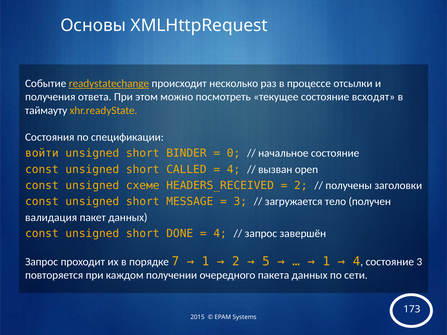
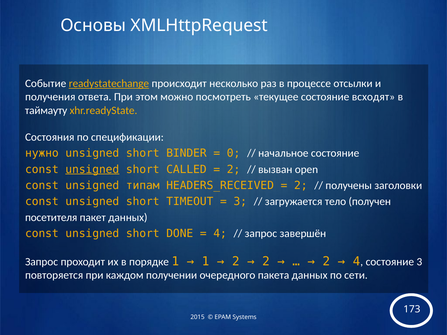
войти: войти -> нужно (42, 153)
unsigned underline: none -> present (92, 169)
4: 4 -> 2 (234, 169)
схеме: схеме -> типам (143, 186)
MESSAGE: MESSAGE -> TIMEOUT (190, 202)
валидация: валидация -> посетителя (51, 218)
порядке 7: 7 -> 1 (175, 261)
5: 5 -> 2 (266, 261)
1: 1 -> 2 (326, 261)
